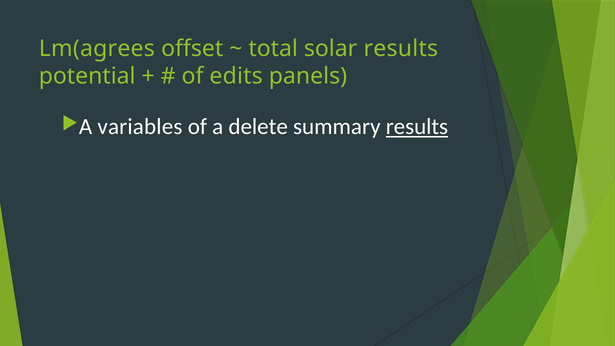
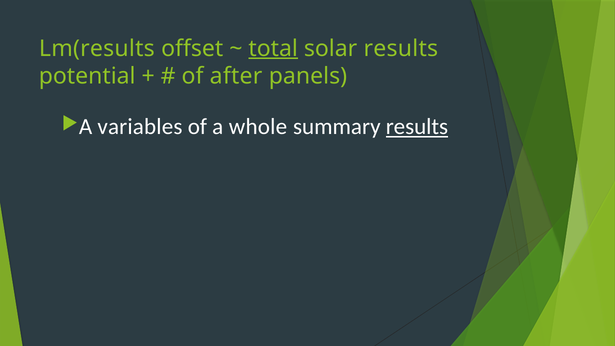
Lm(agrees: Lm(agrees -> Lm(results (97, 49)
total underline: none -> present (273, 49)
edits: edits -> after (236, 76)
delete: delete -> whole (258, 127)
